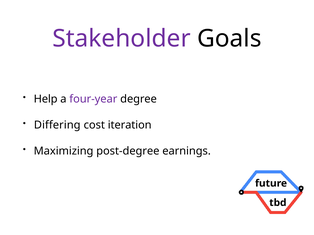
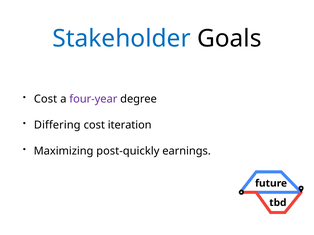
Stakeholder colour: purple -> blue (121, 39)
Help: Help -> Cost (46, 99)
post-degree: post-degree -> post-quickly (128, 151)
